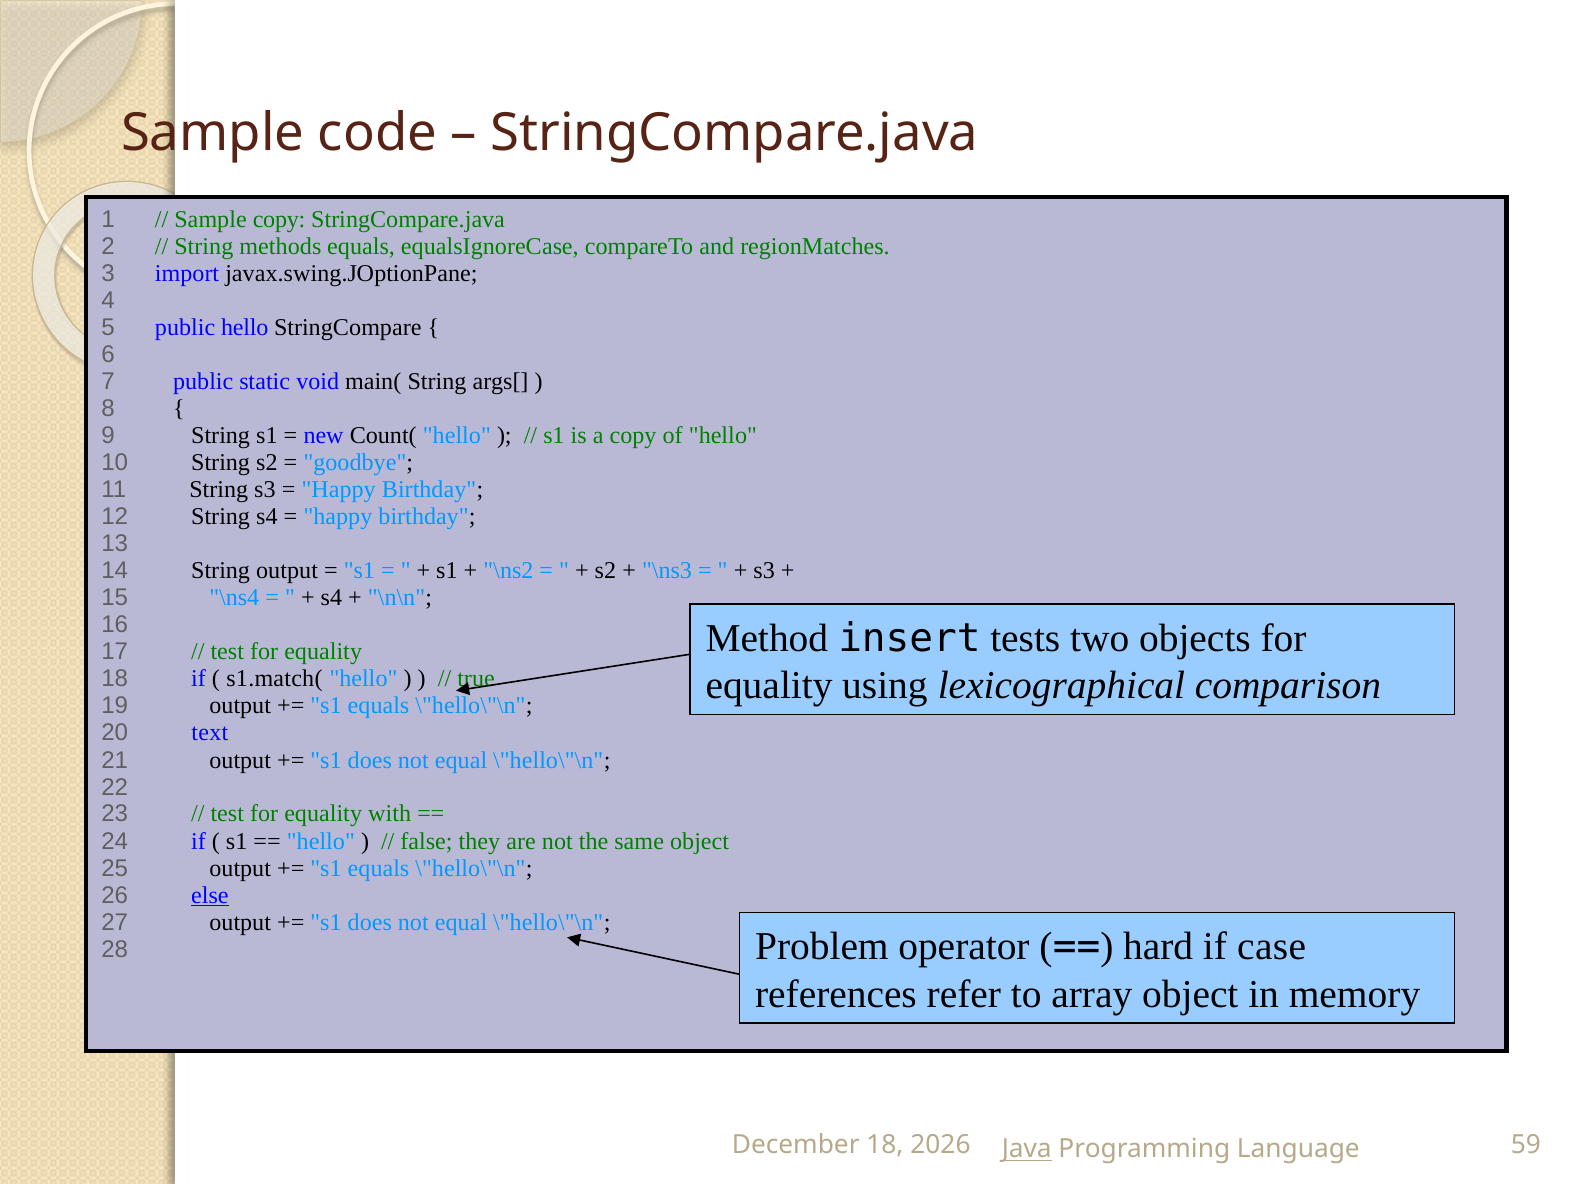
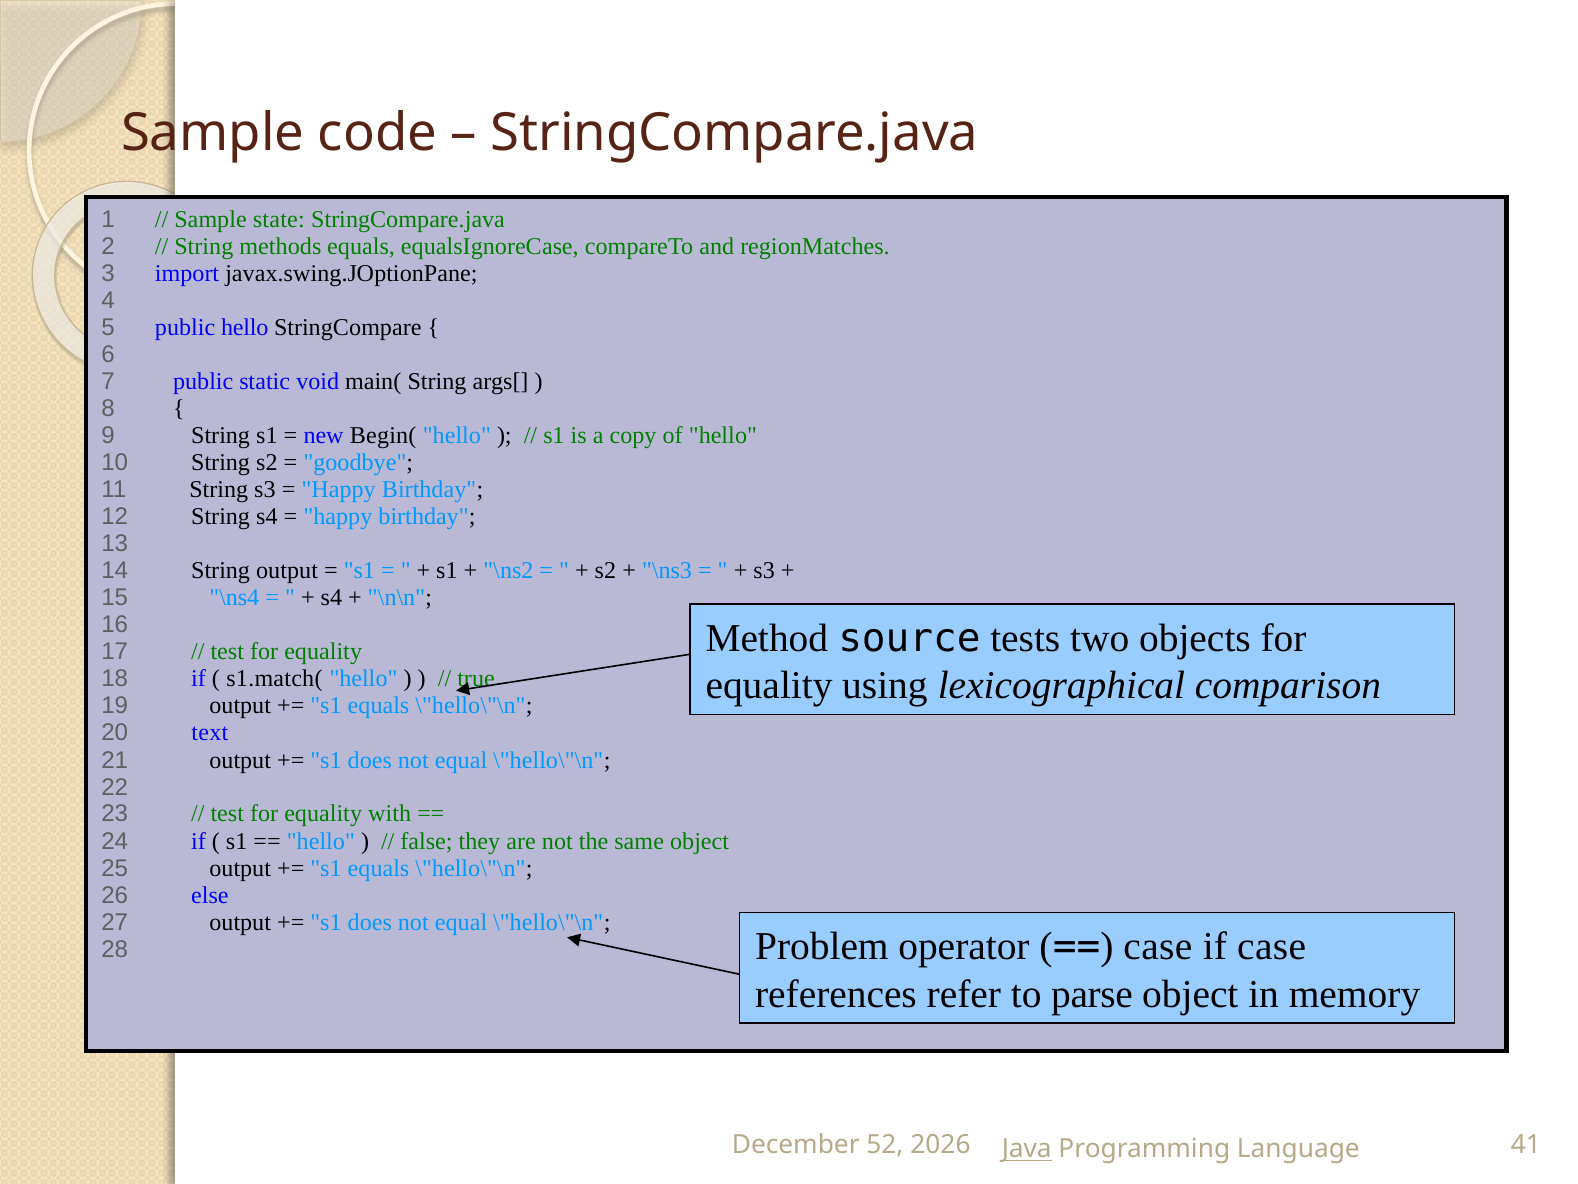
Sample copy: copy -> state (279, 219)
Count(: Count( -> Begin( (383, 435)
insert: insert -> source (909, 638)
else underline: present -> none (210, 895)
hard: hard -> case (1158, 946)
array: array -> parse (1092, 994)
18: 18 -> 52 (885, 1144)
59: 59 -> 41 (1526, 1144)
